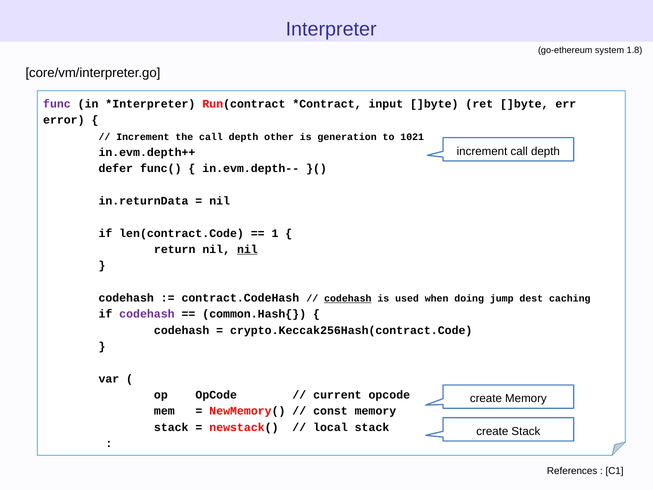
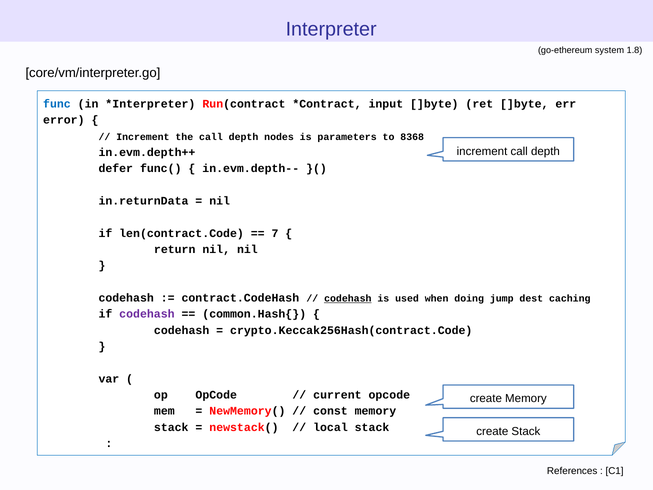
func colour: purple -> blue (57, 104)
other: other -> nodes (279, 137)
generation: generation -> parameters (347, 137)
1021: 1021 -> 8368 (412, 137)
1: 1 -> 7 (275, 233)
nil underline: present -> none (247, 249)
